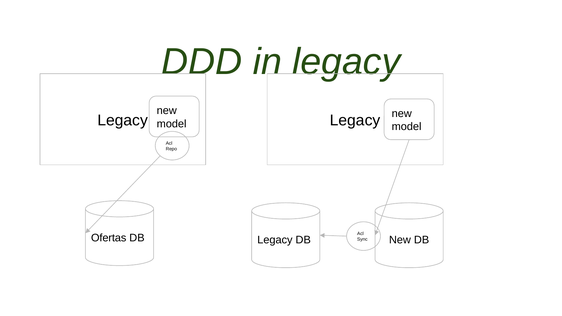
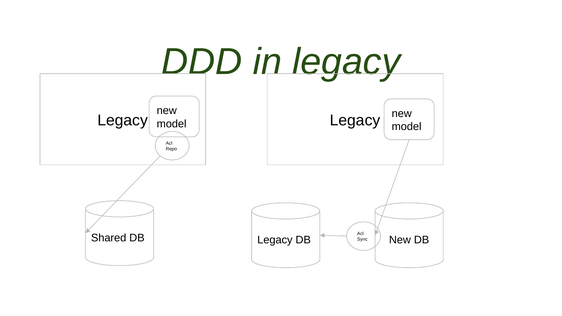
Ofertas: Ofertas -> Shared (109, 238)
